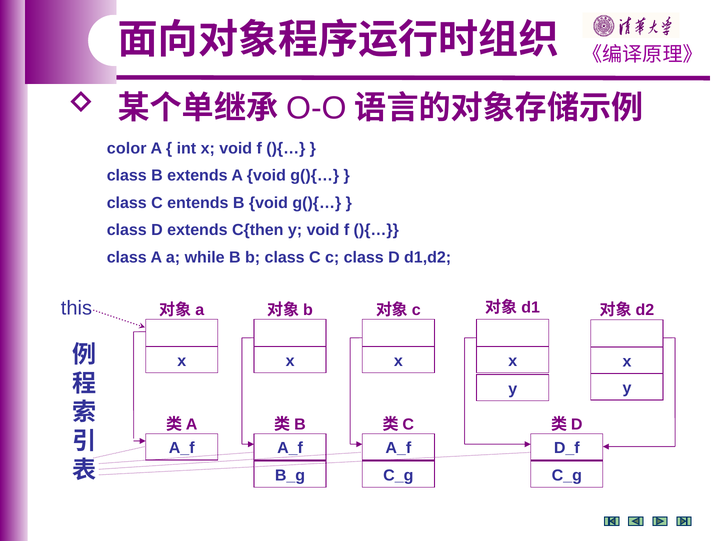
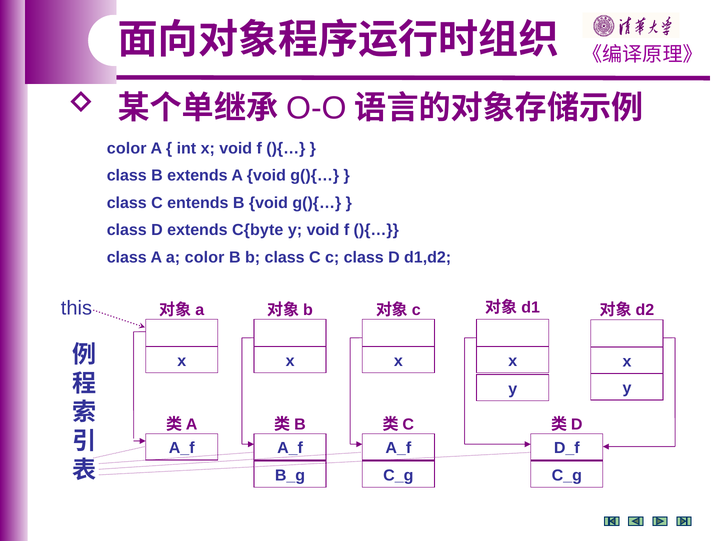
C{then: C{then -> C{byte (258, 230)
a while: while -> color (205, 258)
